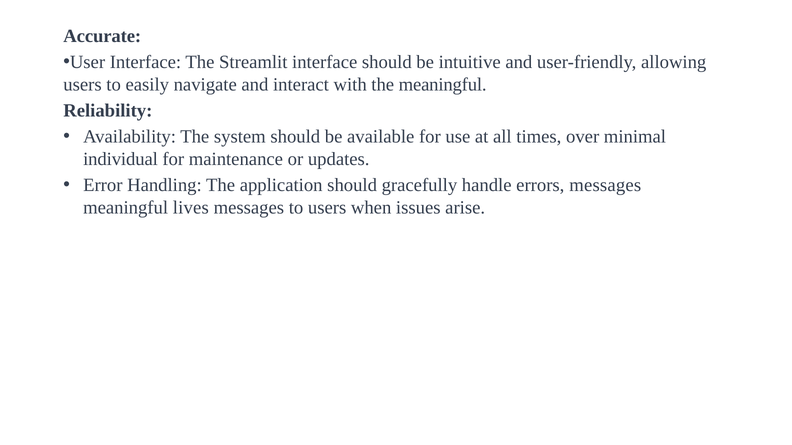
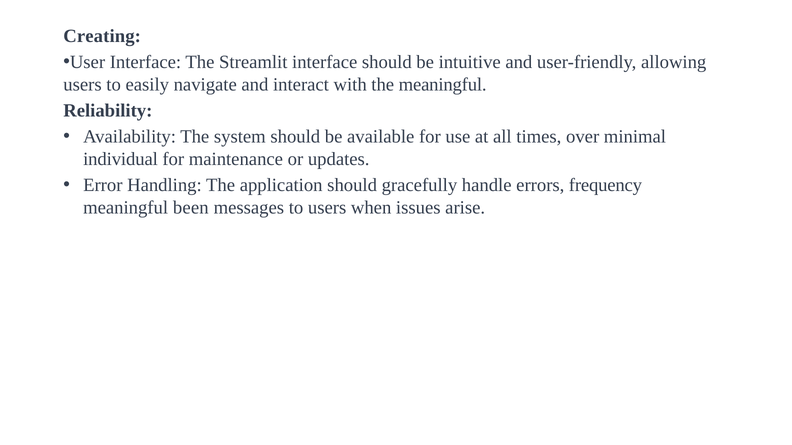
Accurate: Accurate -> Creating (102, 36)
errors messages: messages -> frequency (605, 185)
lives: lives -> been (191, 208)
